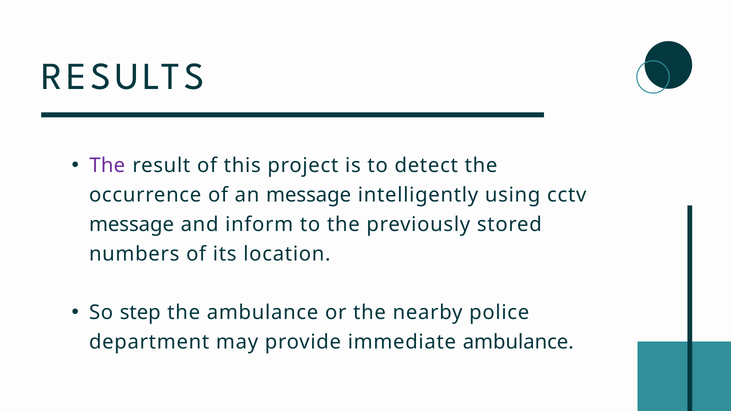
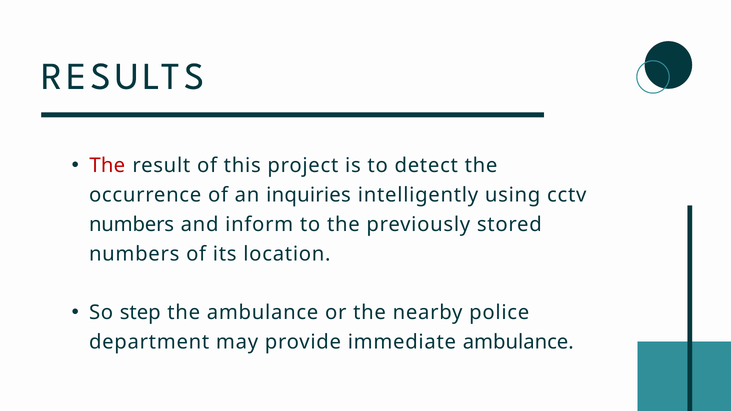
The colour: purple -> red (107, 166)
an message: message -> inquiries (308, 195)
message: message -> numbers (132, 225)
